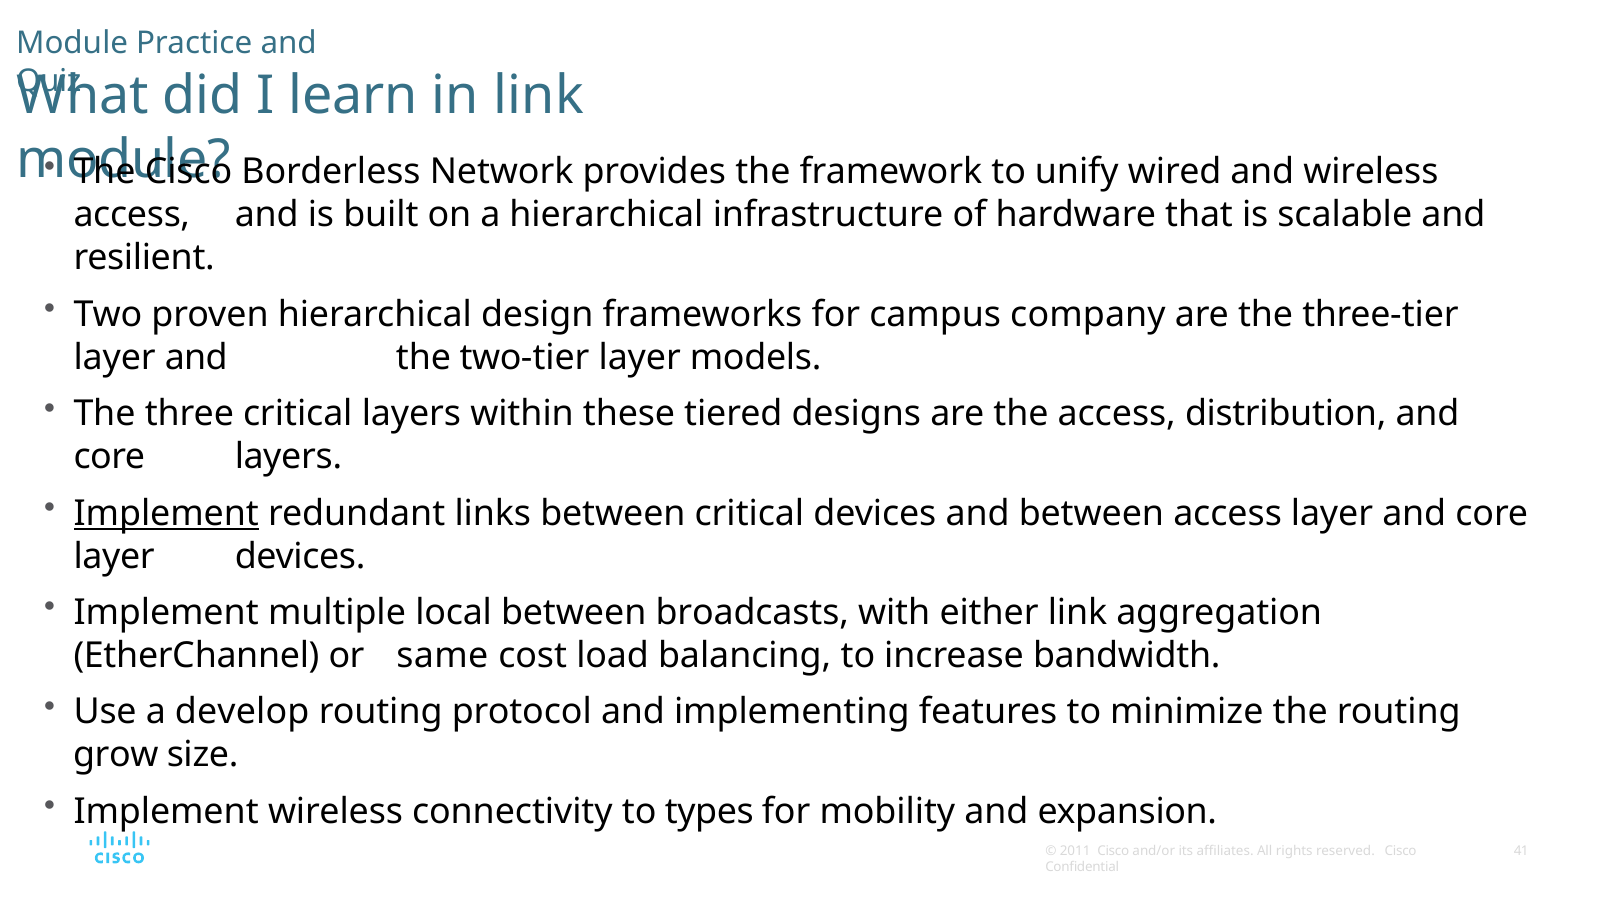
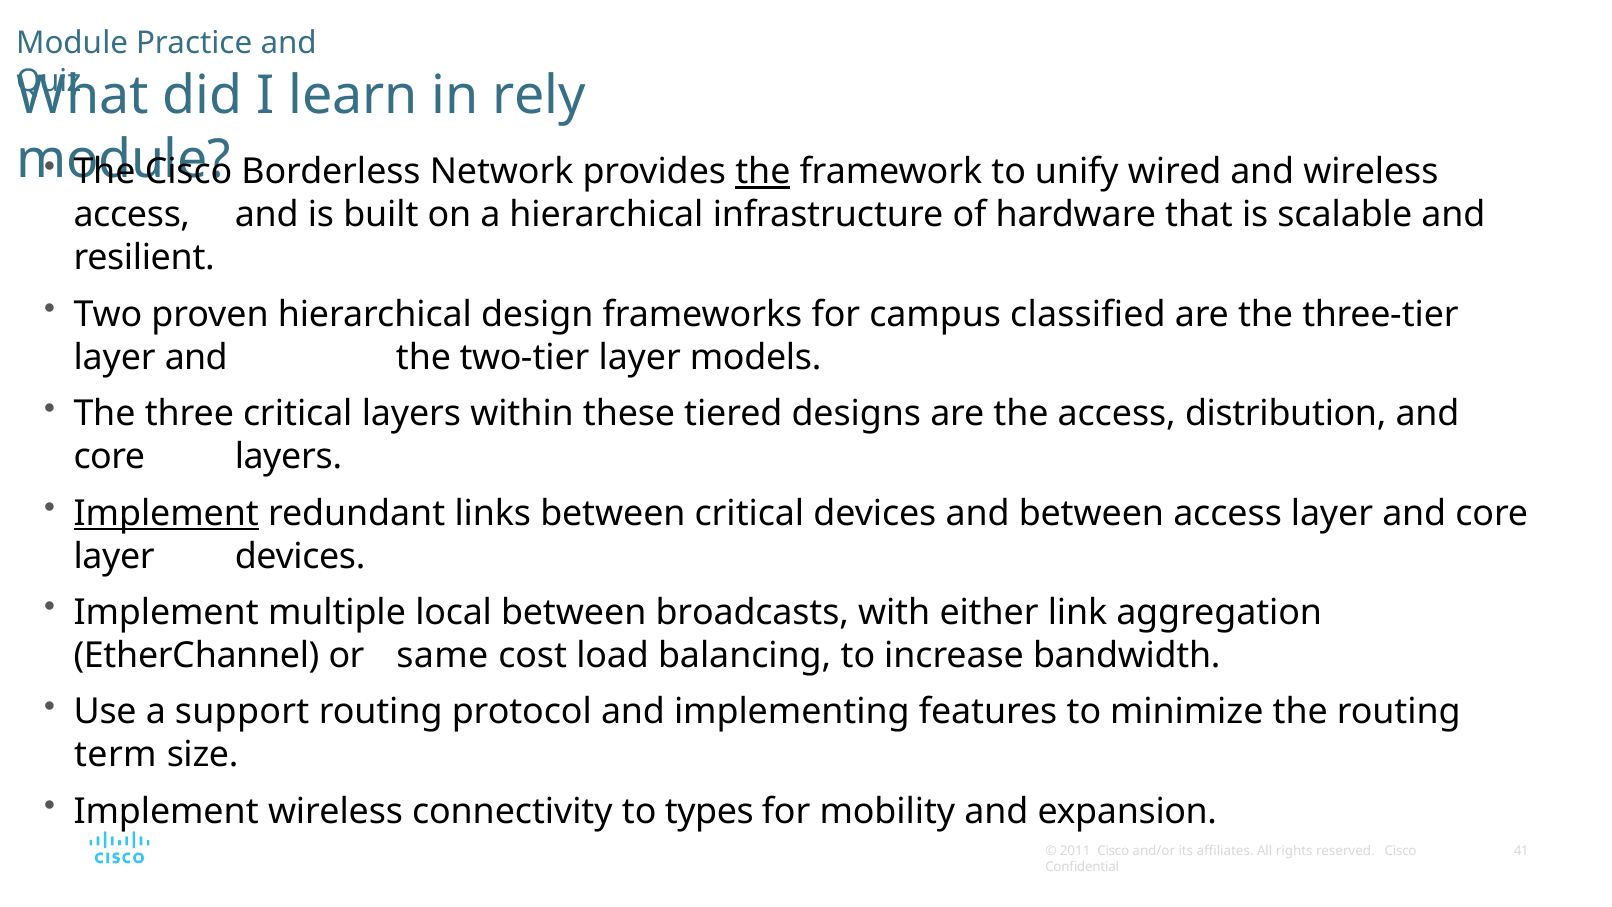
in link: link -> rely (539, 95)
the underline: none -> present (763, 172)
company: company -> classified (1088, 314)
develop: develop -> support (242, 712)
grow: grow -> term (115, 755)
